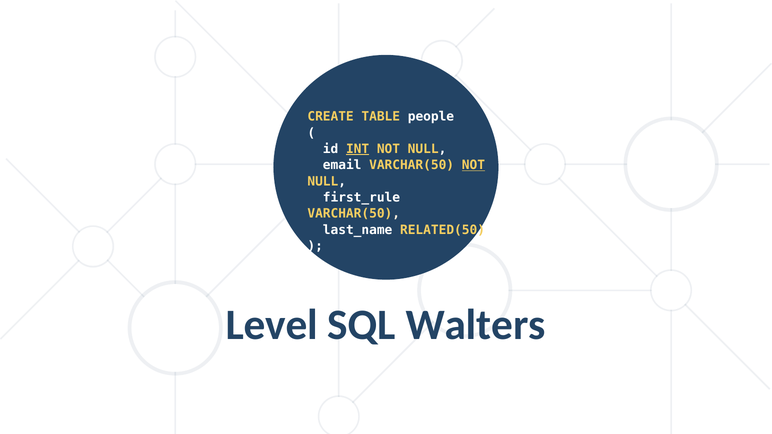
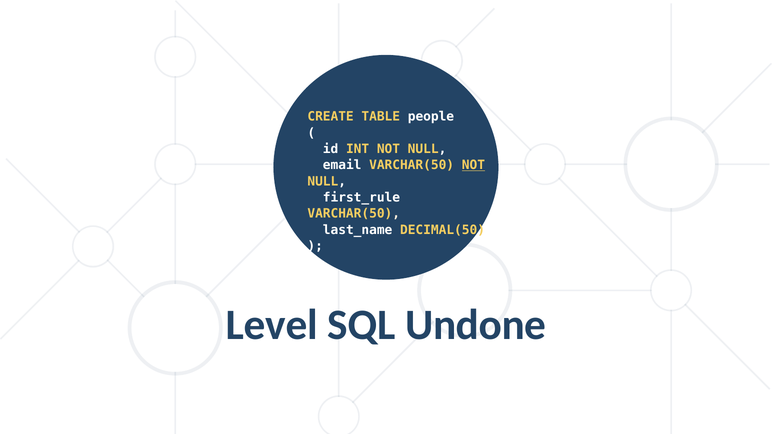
INT underline: present -> none (358, 149)
RELATED(50: RELATED(50 -> DECIMAL(50 (443, 230)
Walters: Walters -> Undone (476, 325)
